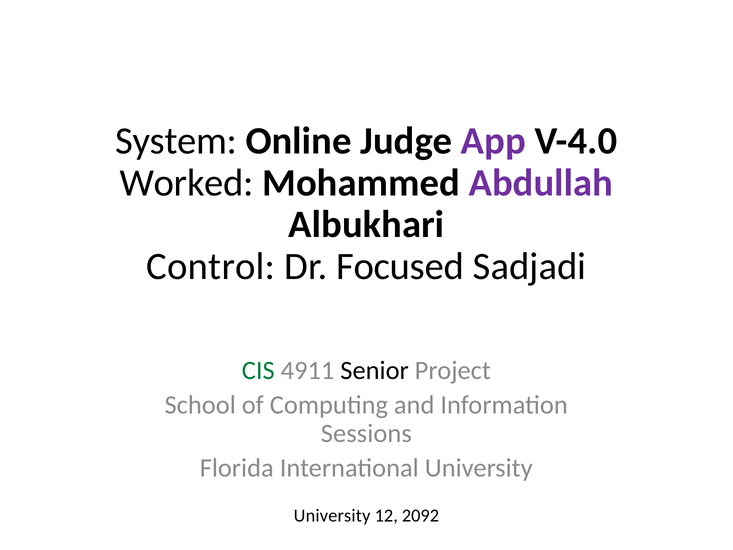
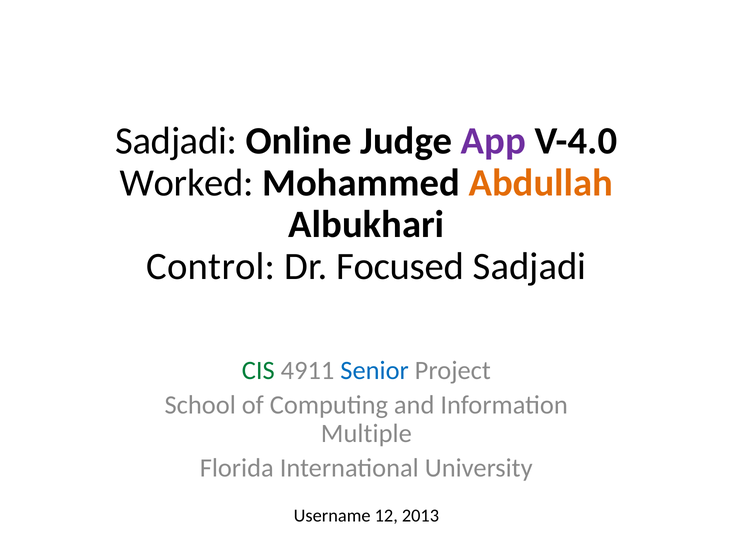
System: System -> Sadjadi (176, 141)
Abdullah colour: purple -> orange (541, 183)
Senior colour: black -> blue (375, 371)
Sessions: Sessions -> Multiple (366, 434)
University: University -> Username (332, 515)
2092: 2092 -> 2013 (420, 515)
